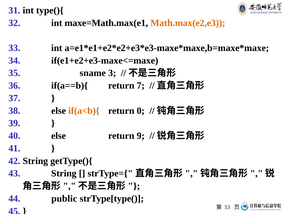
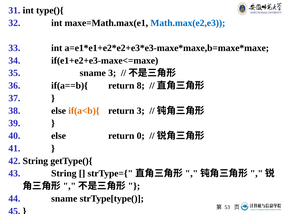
Math.max(e2,e3 colour: orange -> blue (188, 23)
7: 7 -> 8 (141, 86)
return 0: 0 -> 3 (141, 111)
9: 9 -> 0 (141, 136)
public: public -> sname (64, 198)
